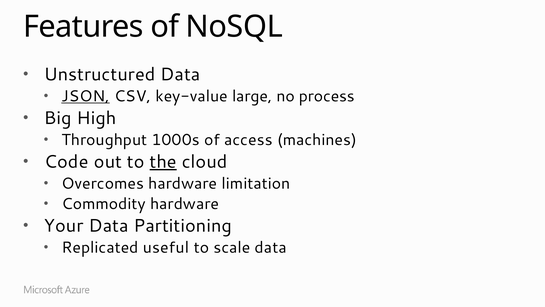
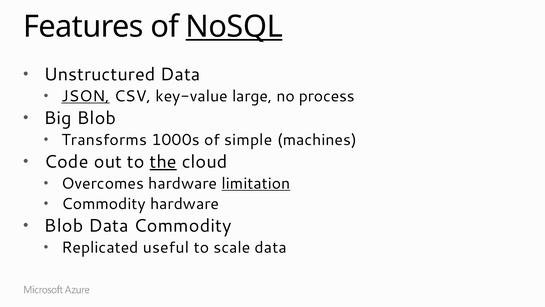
NoSQL underline: none -> present (234, 27)
Big High: High -> Blob (96, 118)
Throughput: Throughput -> Transforms (104, 140)
access: access -> simple (248, 140)
limitation underline: none -> present (256, 183)
Your: Your -> Blob (64, 226)
Data Partitioning: Partitioning -> Commodity (183, 226)
